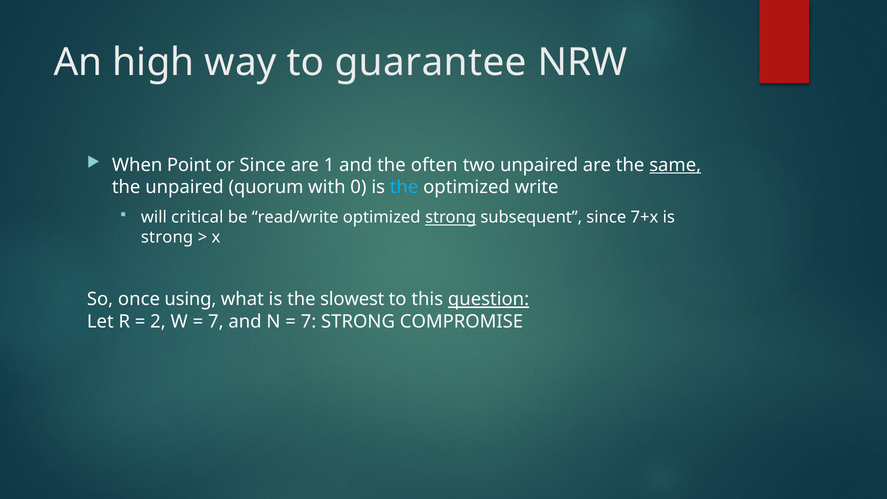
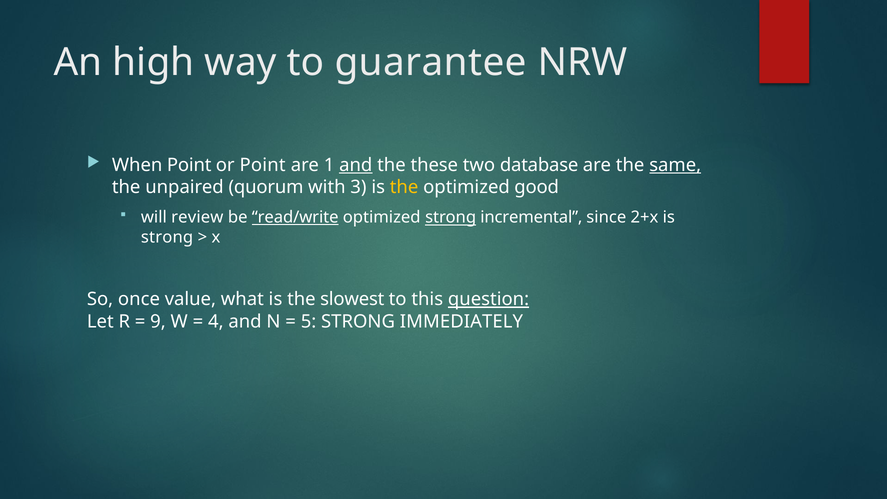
or Since: Since -> Point (263, 165)
and underline: none -> present (356, 165)
often: often -> these (434, 165)
two unpaired: unpaired -> database (539, 165)
0: 0 -> 3 (358, 187)
the colour: light blue -> yellow (404, 187)
write: write -> good (537, 187)
critical: critical -> review (197, 217)
read/write underline: none -> present (295, 217)
subsequent: subsequent -> incremental (531, 217)
7+x: 7+x -> 2+x (644, 217)
using: using -> value (190, 299)
2: 2 -> 9 (158, 321)
7: 7 -> 4 (216, 321)
7: 7 -> 5 (309, 321)
COMPROMISE: COMPROMISE -> IMMEDIATELY (461, 321)
